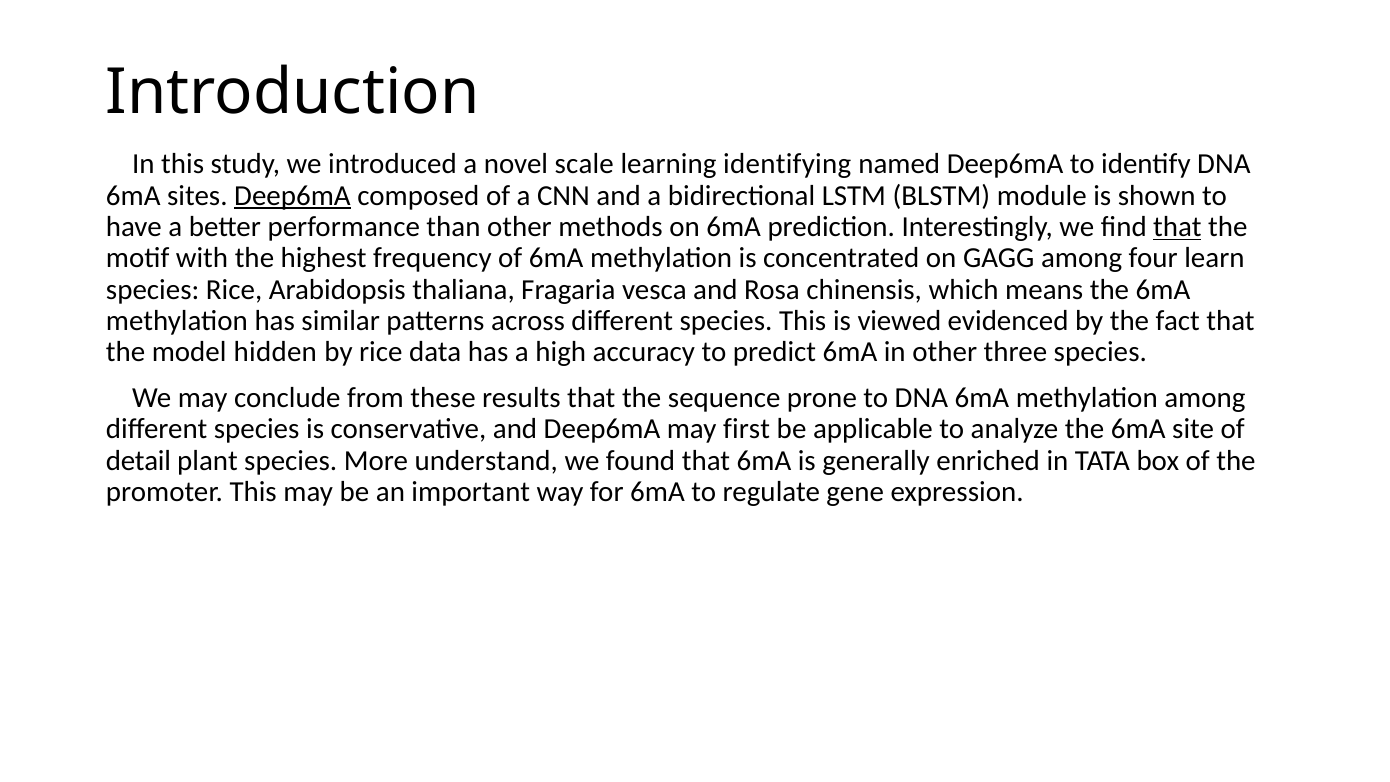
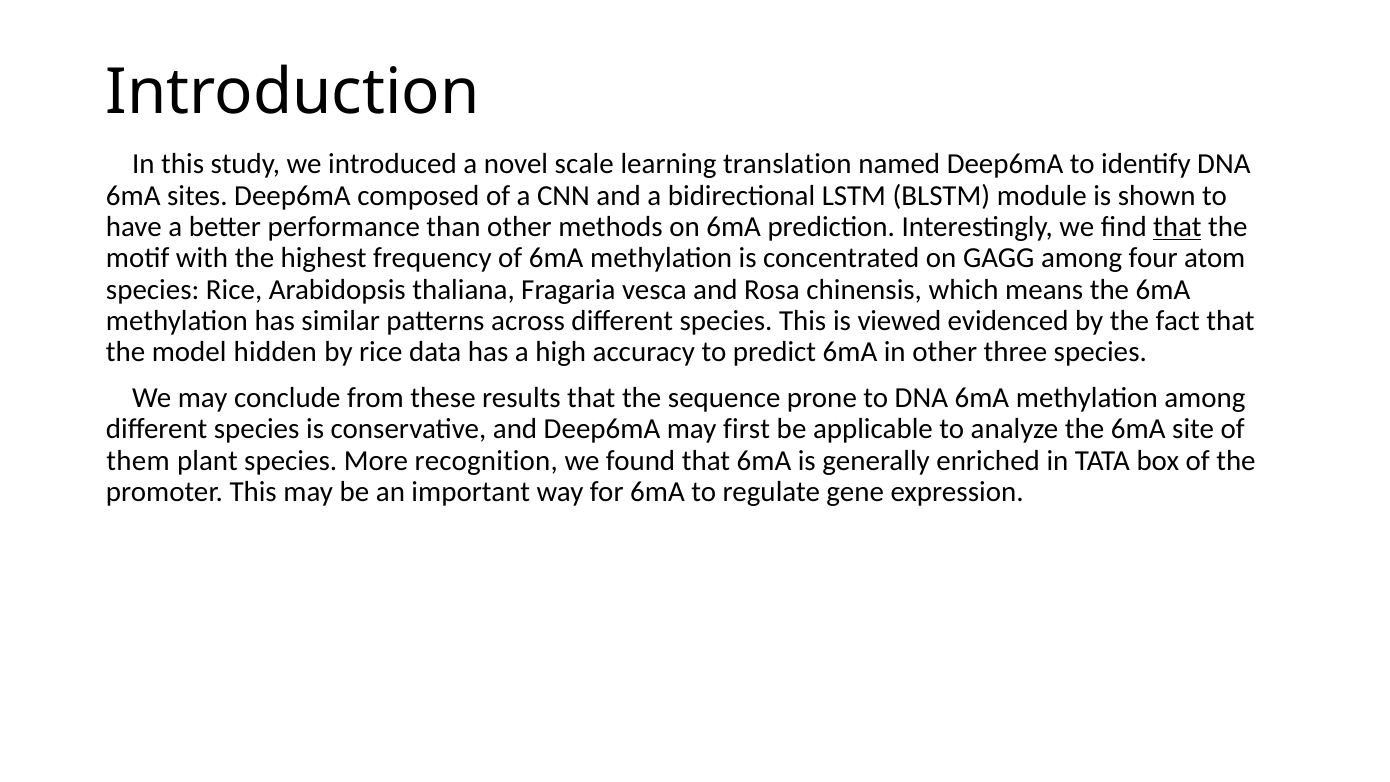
identifying: identifying -> translation (787, 164)
Deep6mA underline: present -> none (292, 196)
learn: learn -> atom (1215, 258)
detail: detail -> them (138, 461)
understand: understand -> recognition (486, 461)
